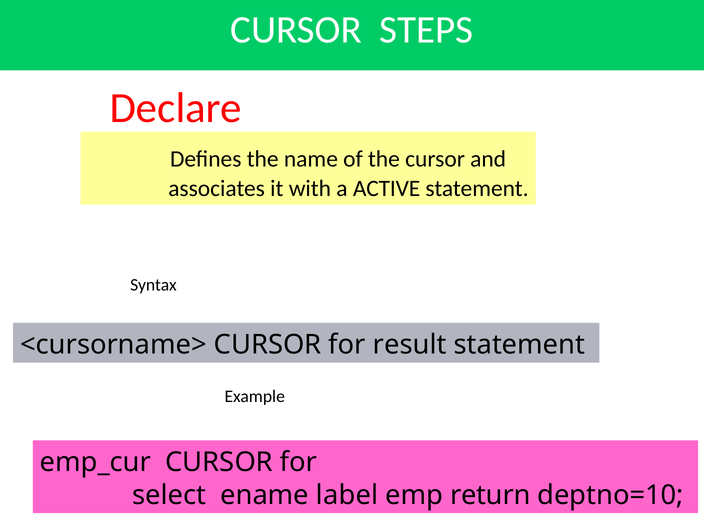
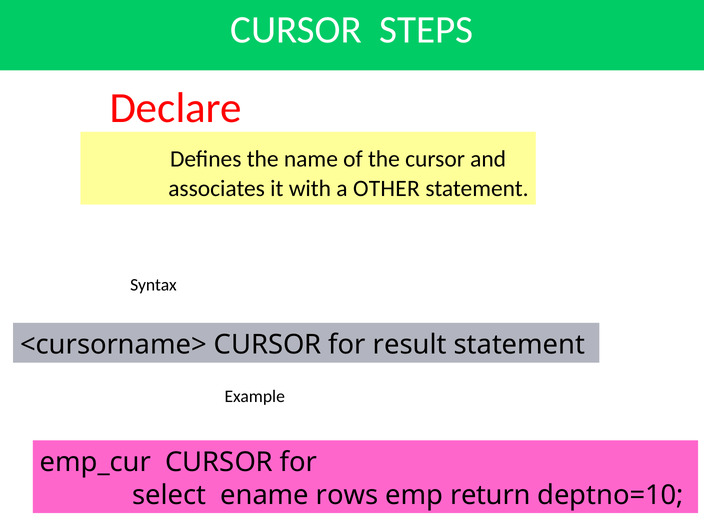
ACTIVE: ACTIVE -> OTHER (386, 189)
label: label -> rows (347, 495)
